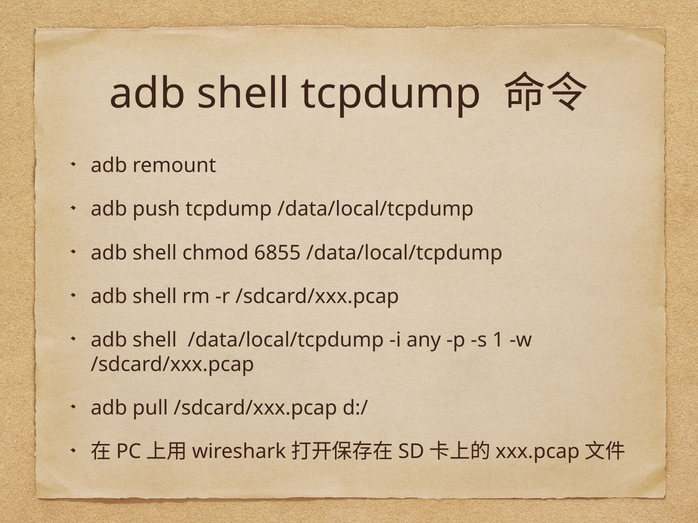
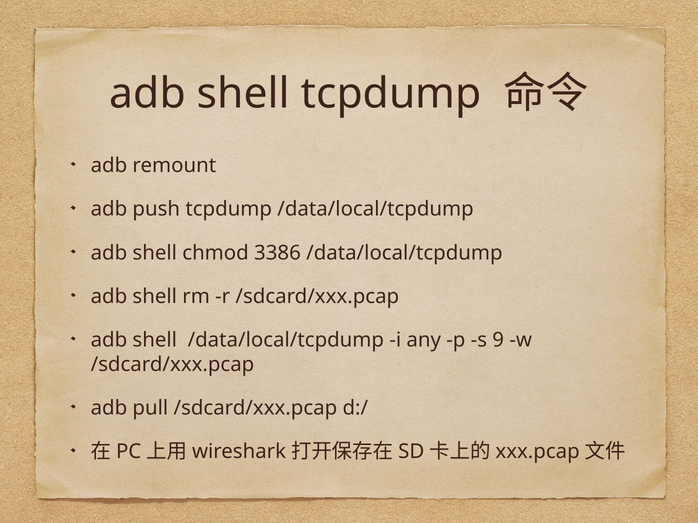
6855: 6855 -> 3386 (277, 253)
1: 1 -> 9 (498, 340)
